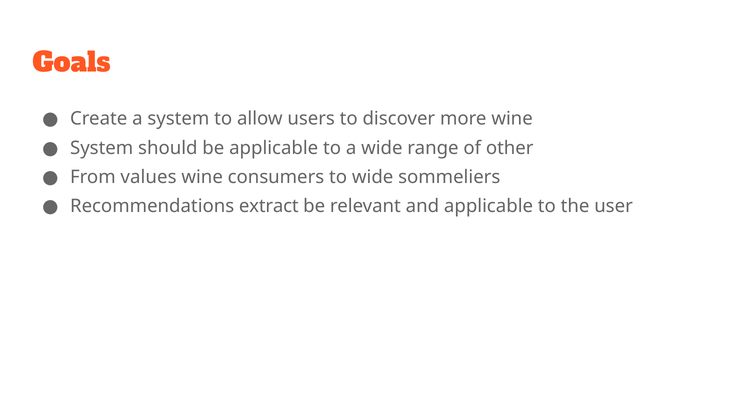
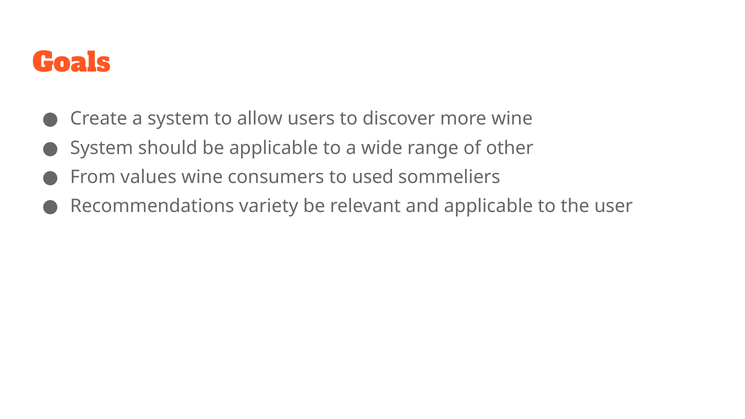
to wide: wide -> used (373, 177)
extract: extract -> variety (269, 206)
